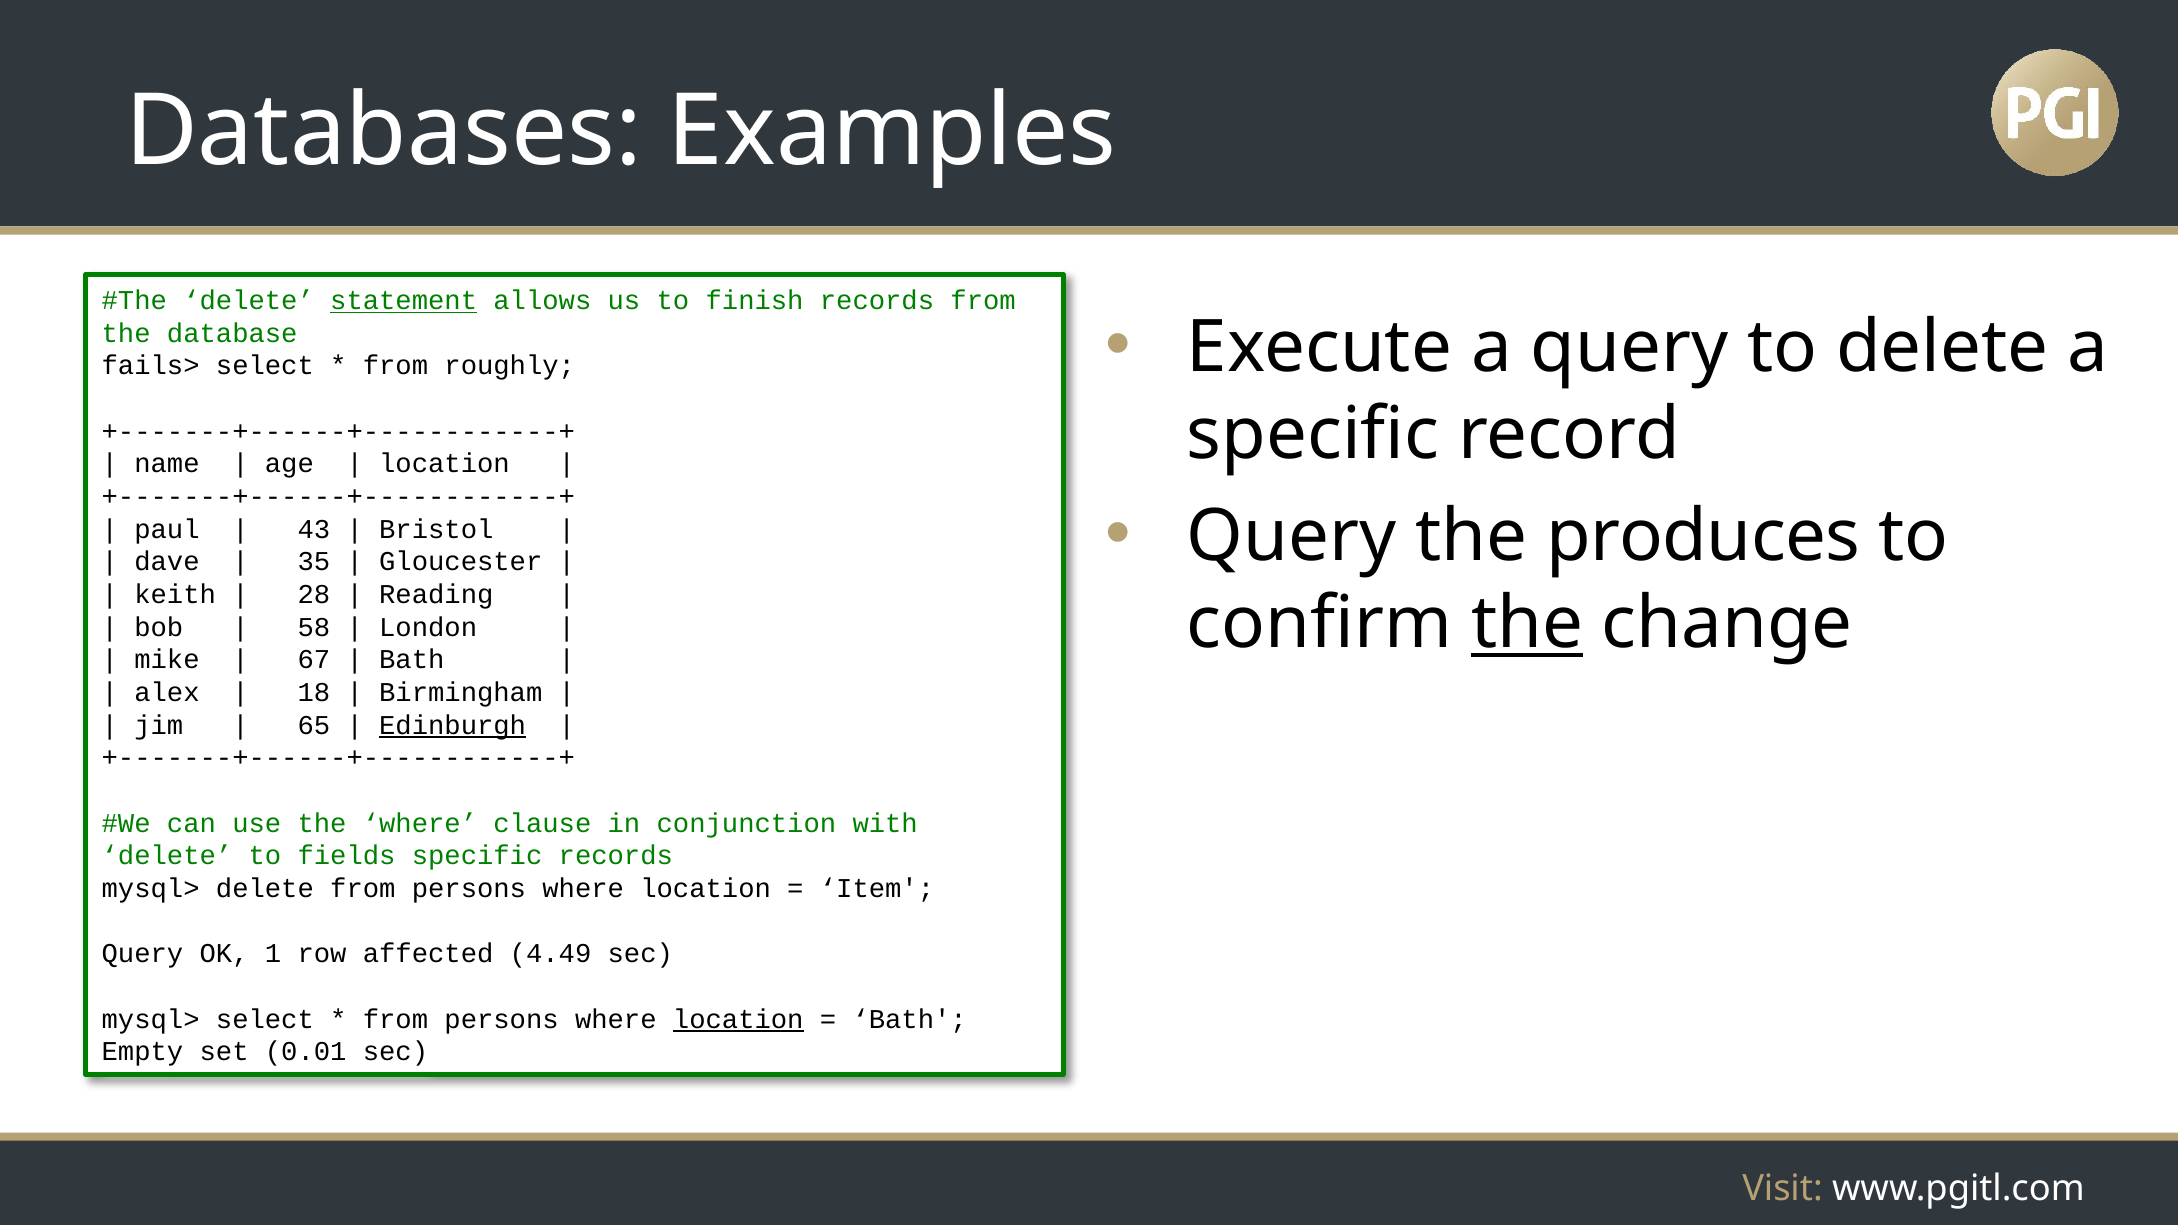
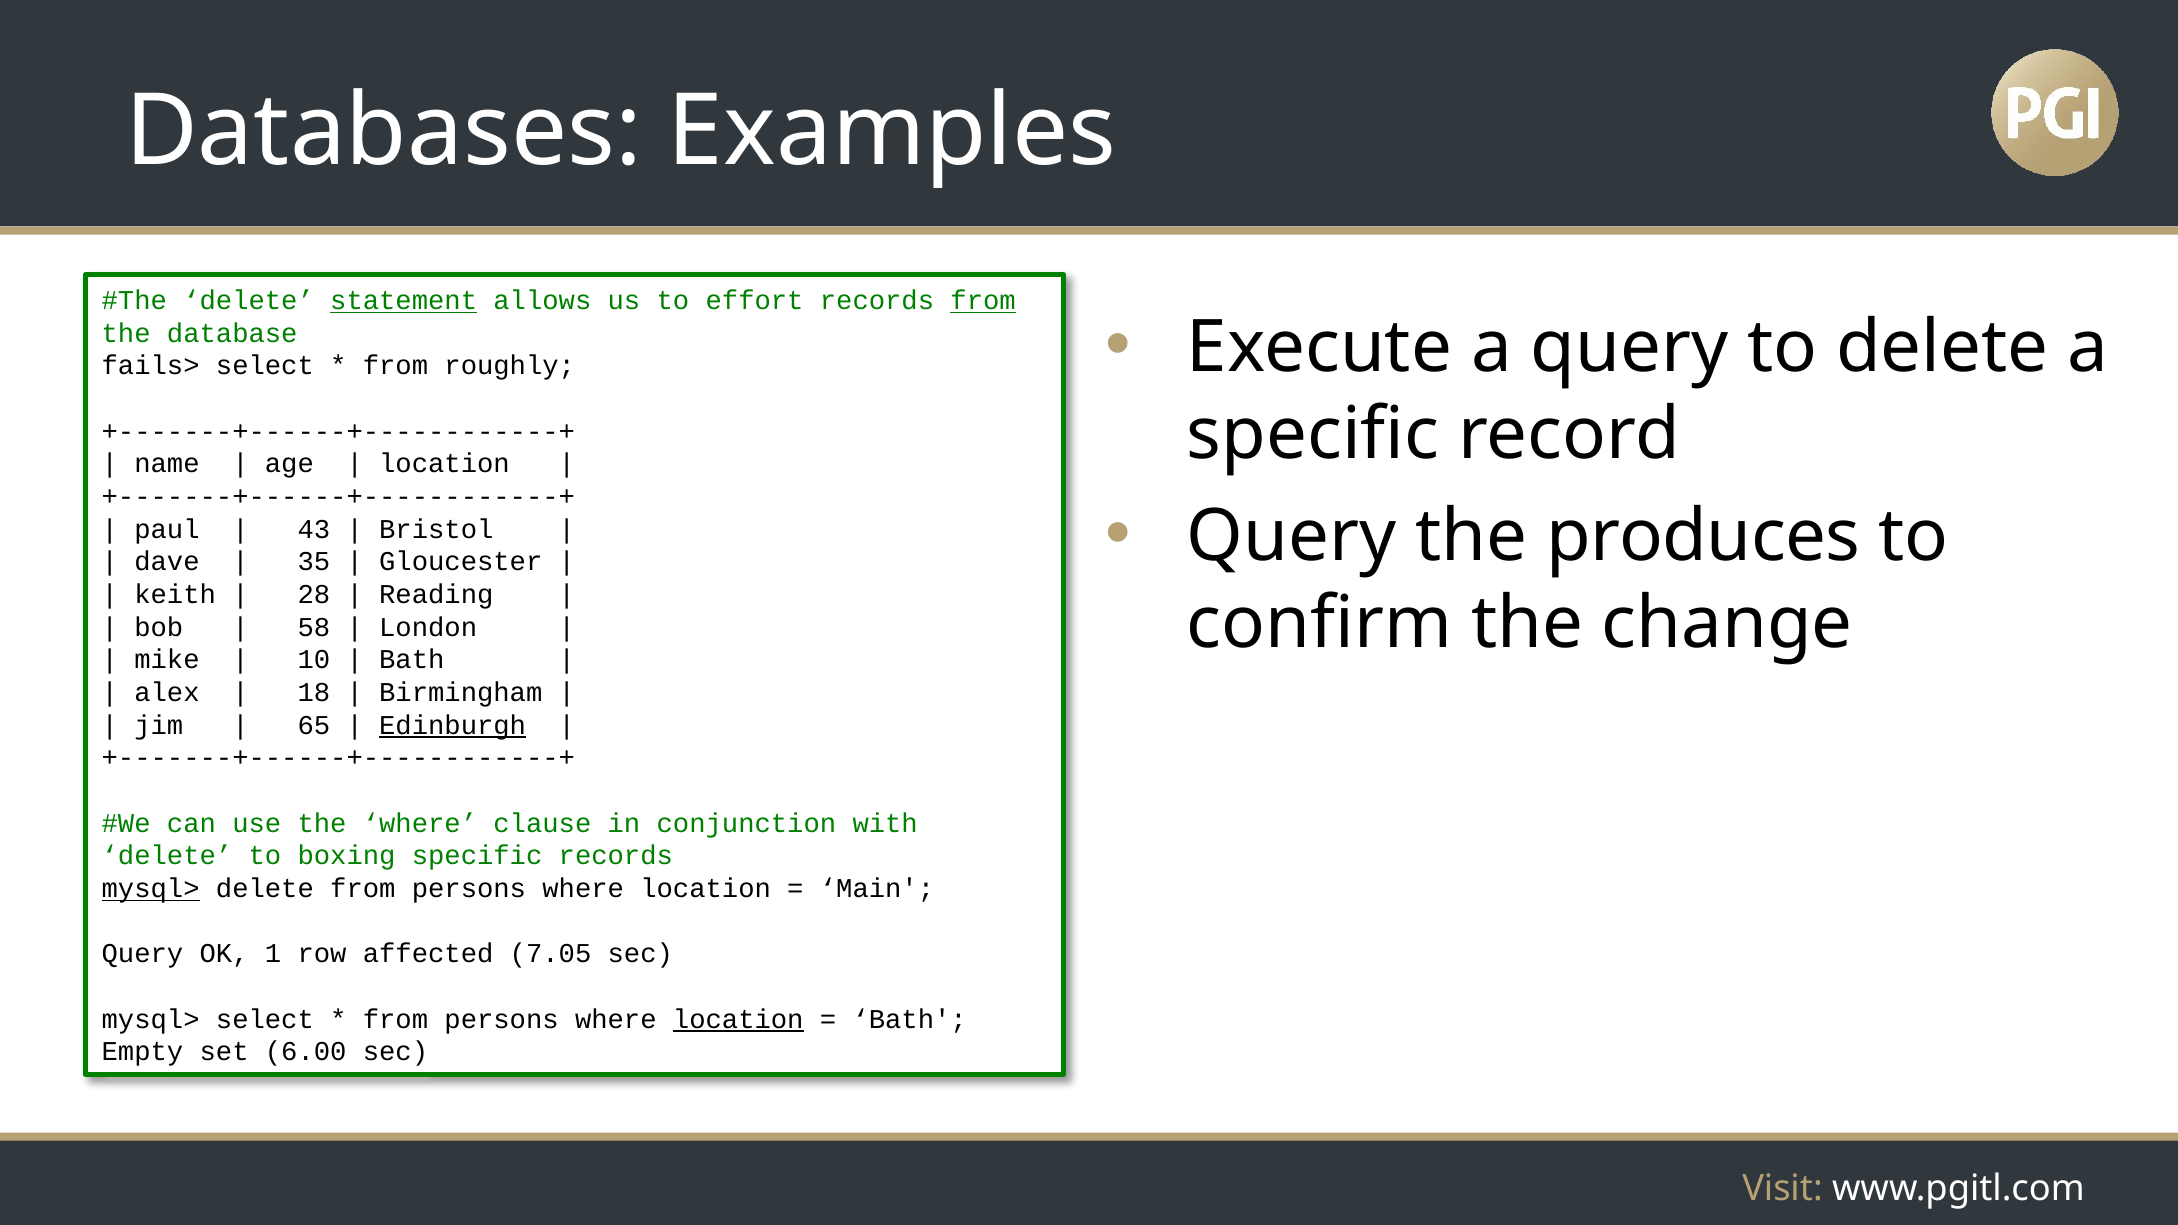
finish: finish -> effort (755, 301)
from underline: none -> present (983, 301)
the underline: present -> none (1527, 624)
67: 67 -> 10 (314, 660)
fields: fields -> boxing (347, 856)
mysql> underline: none -> present (151, 889)
Item: Item -> Main (877, 889)
4.49: 4.49 -> 7.05 (551, 954)
0.01: 0.01 -> 6.00 (306, 1052)
